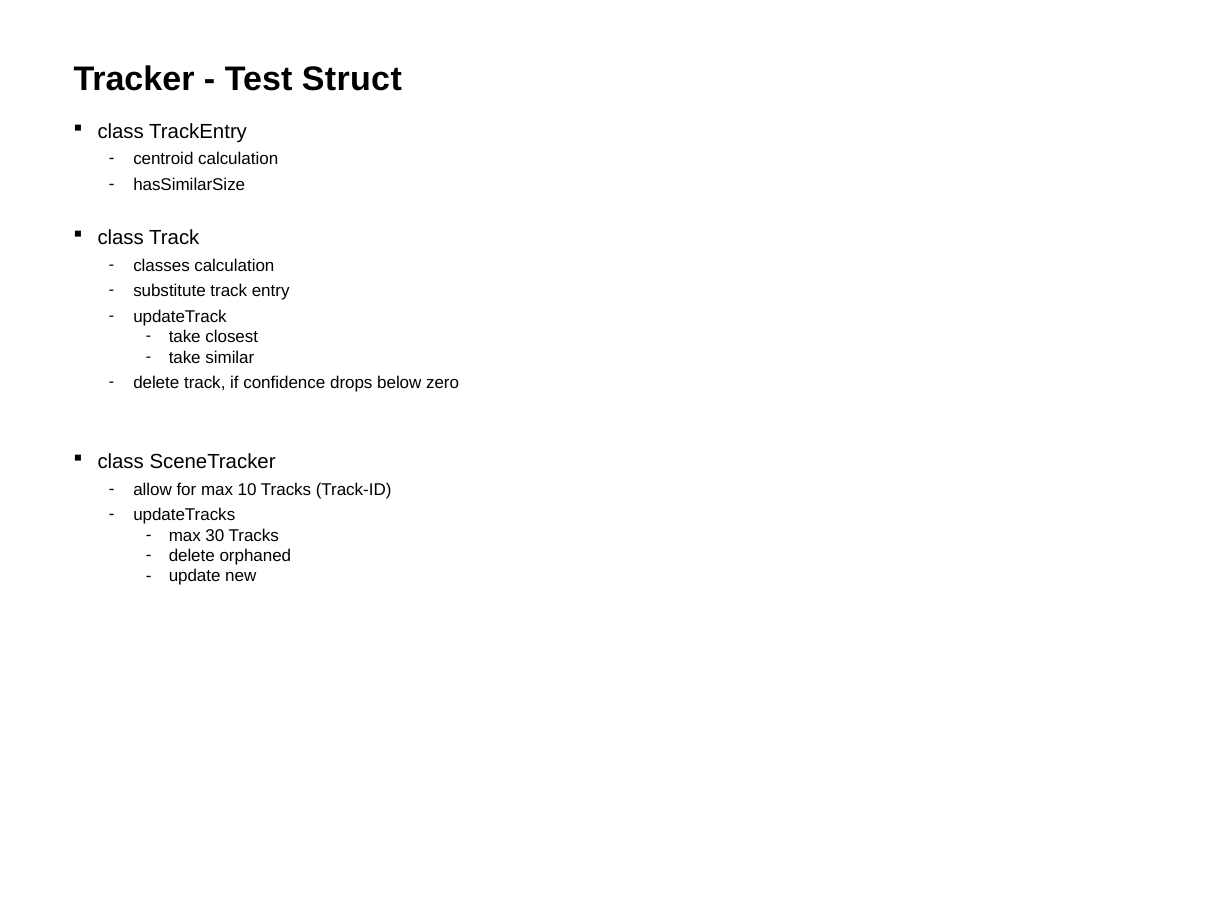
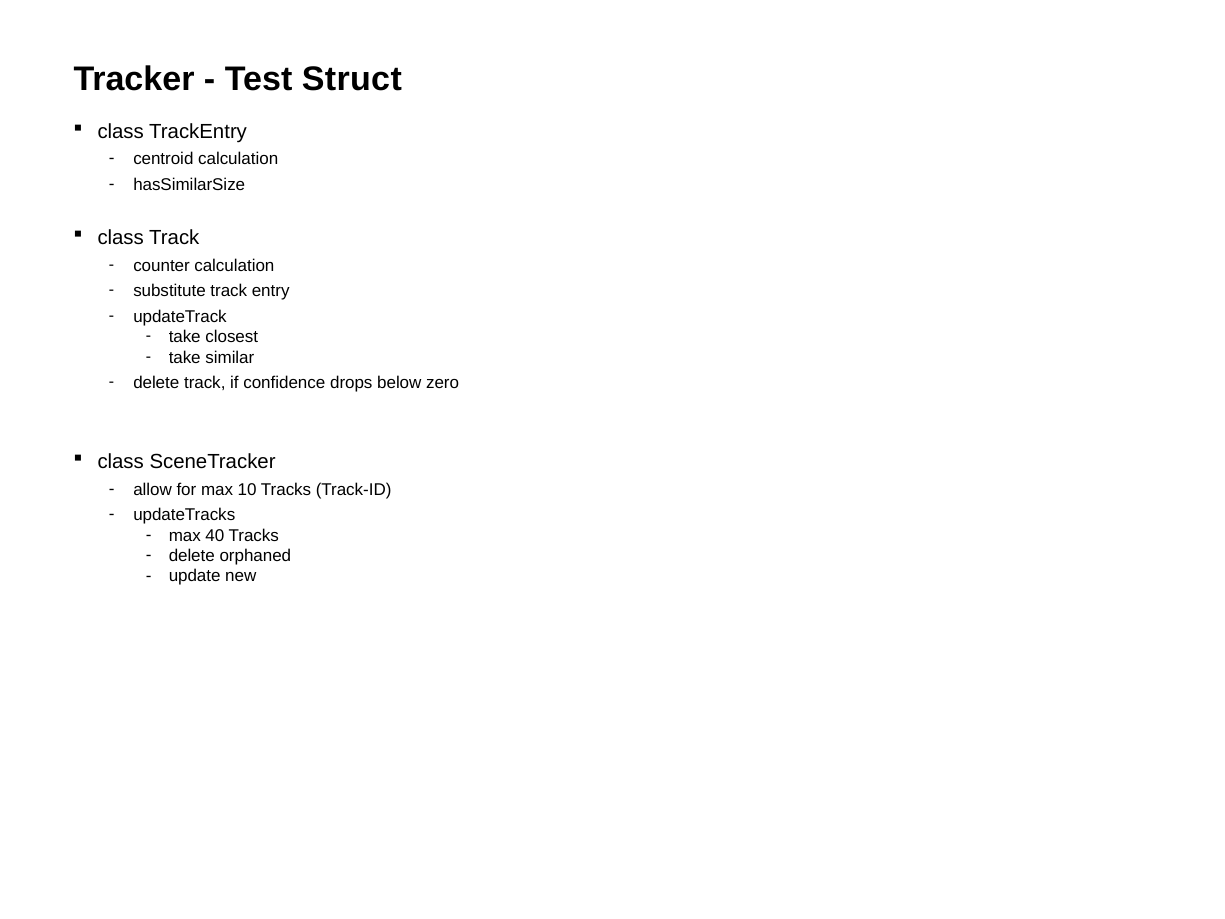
classes: classes -> counter (162, 265)
30: 30 -> 40 (215, 535)
